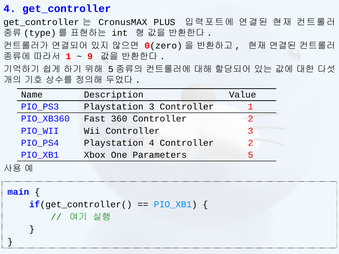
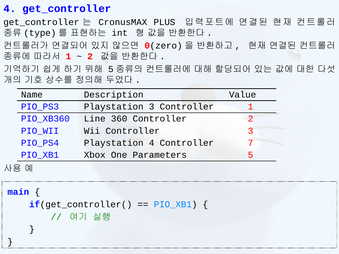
9: 9 -> 2 (90, 57)
Fast: Fast -> Line (95, 119)
4 Controller 2: 2 -> 7 (251, 143)
